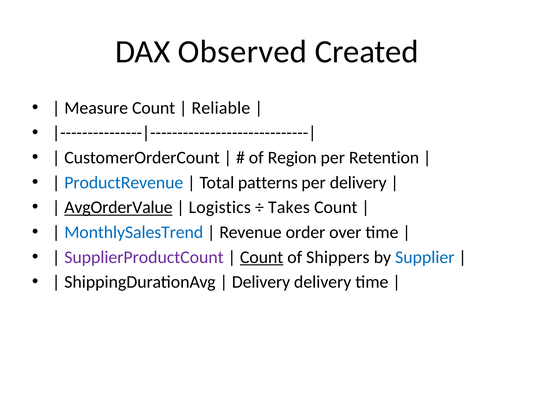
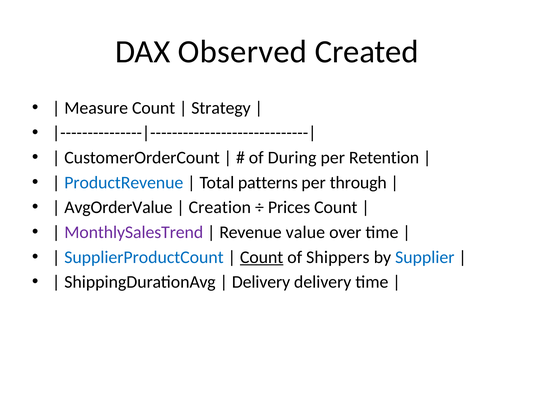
Reliable: Reliable -> Strategy (221, 108)
Region: Region -> During (292, 158)
per delivery: delivery -> through (358, 183)
AvgOrderValue underline: present -> none (118, 208)
Logistics: Logistics -> Creation (220, 208)
Takes: Takes -> Prices (289, 208)
MonthlySalesTrend colour: blue -> purple (134, 233)
order: order -> value (305, 233)
SupplierProductCount colour: purple -> blue (144, 258)
